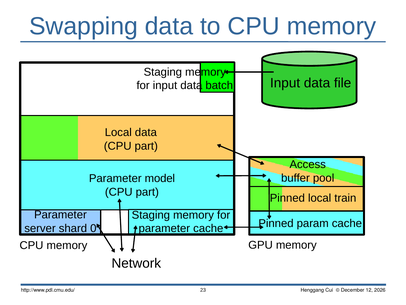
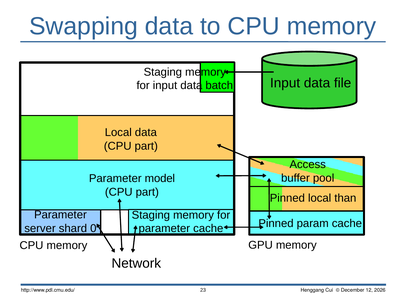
train: train -> than (345, 198)
